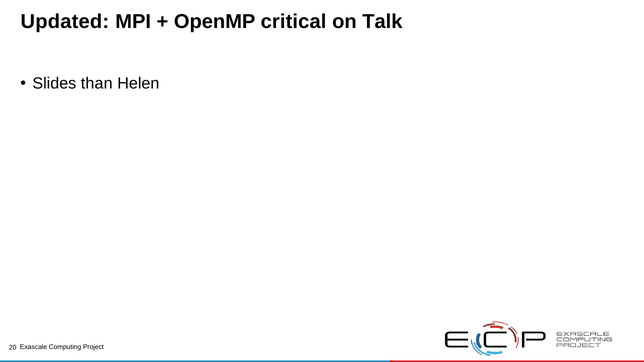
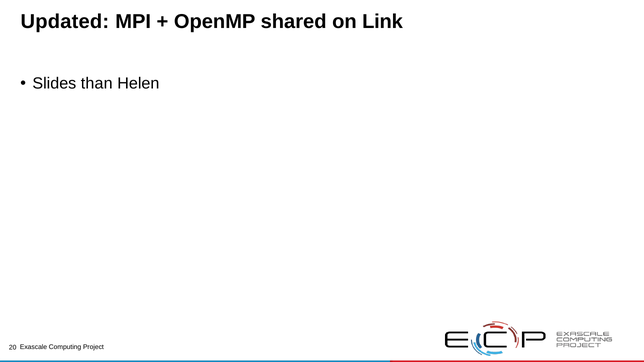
critical: critical -> shared (294, 21)
Talk: Talk -> Link (382, 21)
